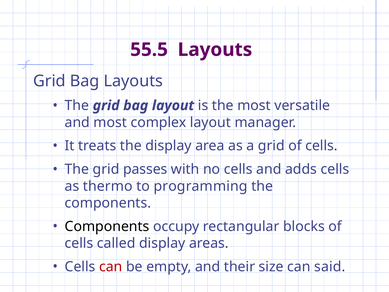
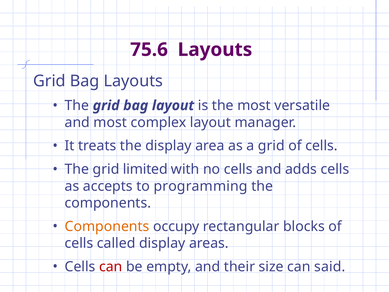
55.5: 55.5 -> 75.6 (149, 50)
passes: passes -> limited (145, 169)
thermo: thermo -> accepts (108, 186)
Components colour: black -> orange (107, 226)
